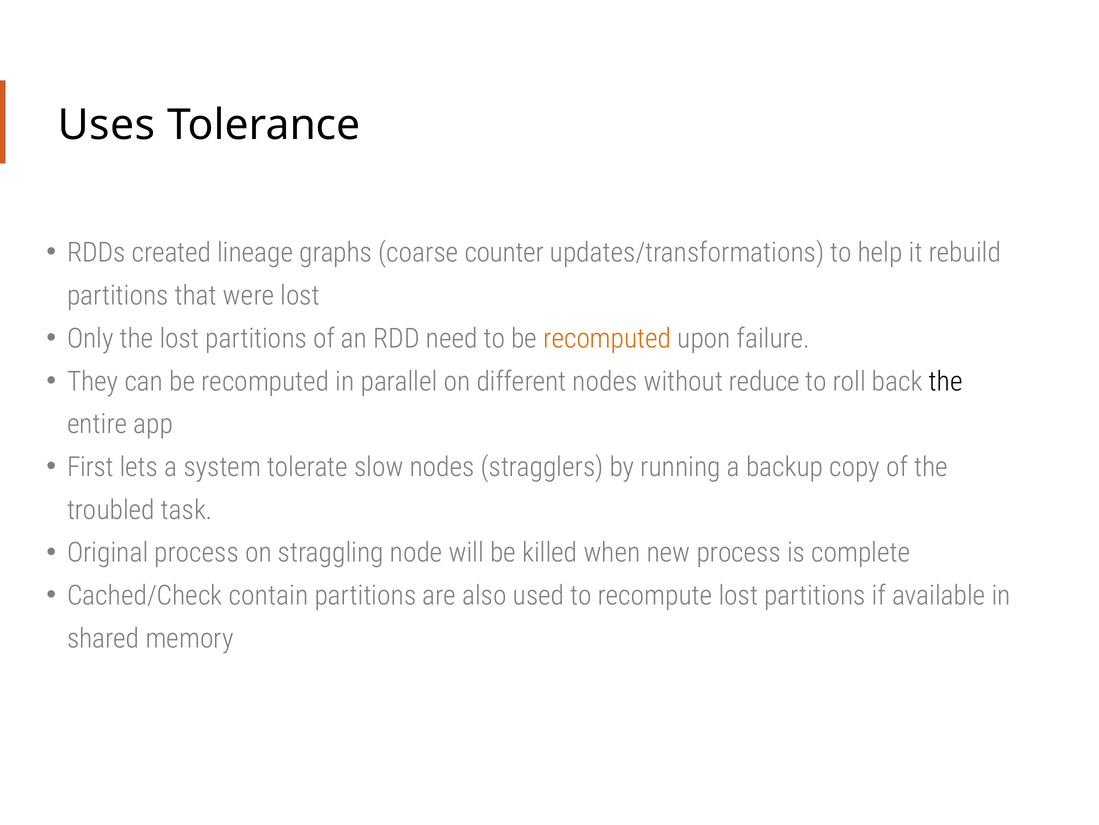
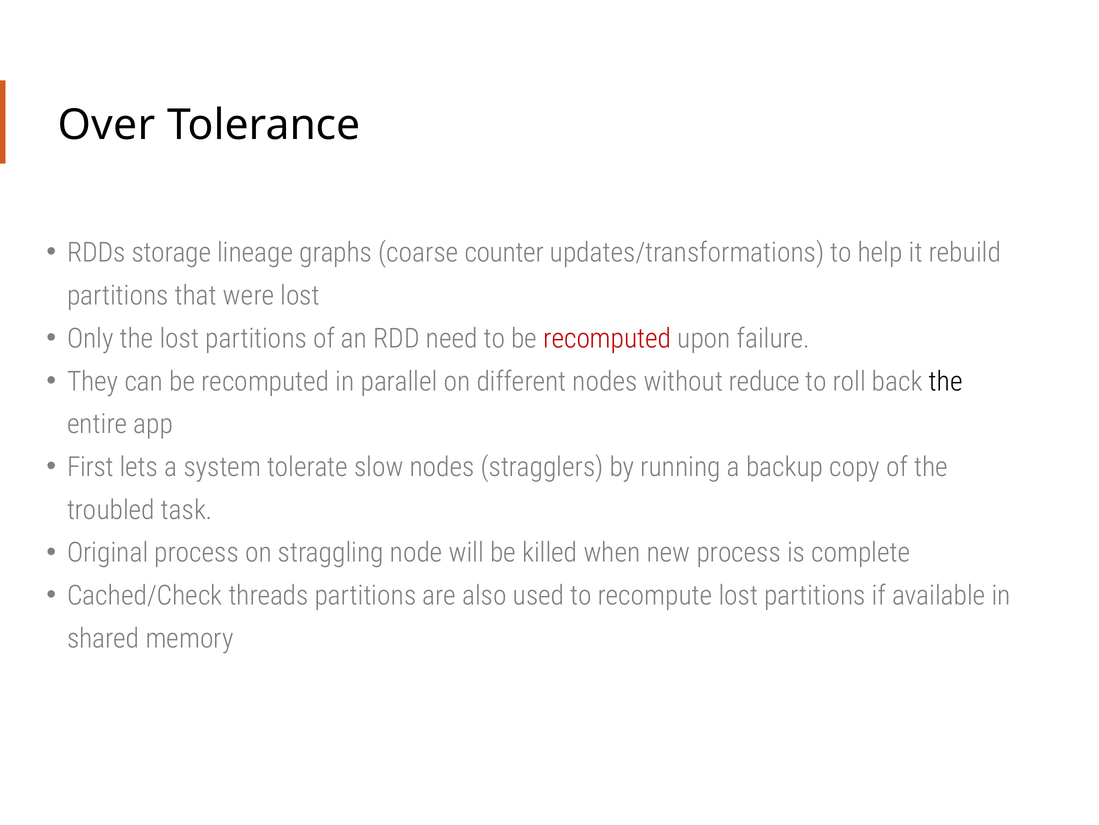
Uses: Uses -> Over (107, 125)
created: created -> storage (171, 253)
recomputed colour: orange -> red (607, 338)
contain: contain -> threads (269, 595)
